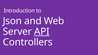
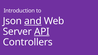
and underline: none -> present (33, 21)
